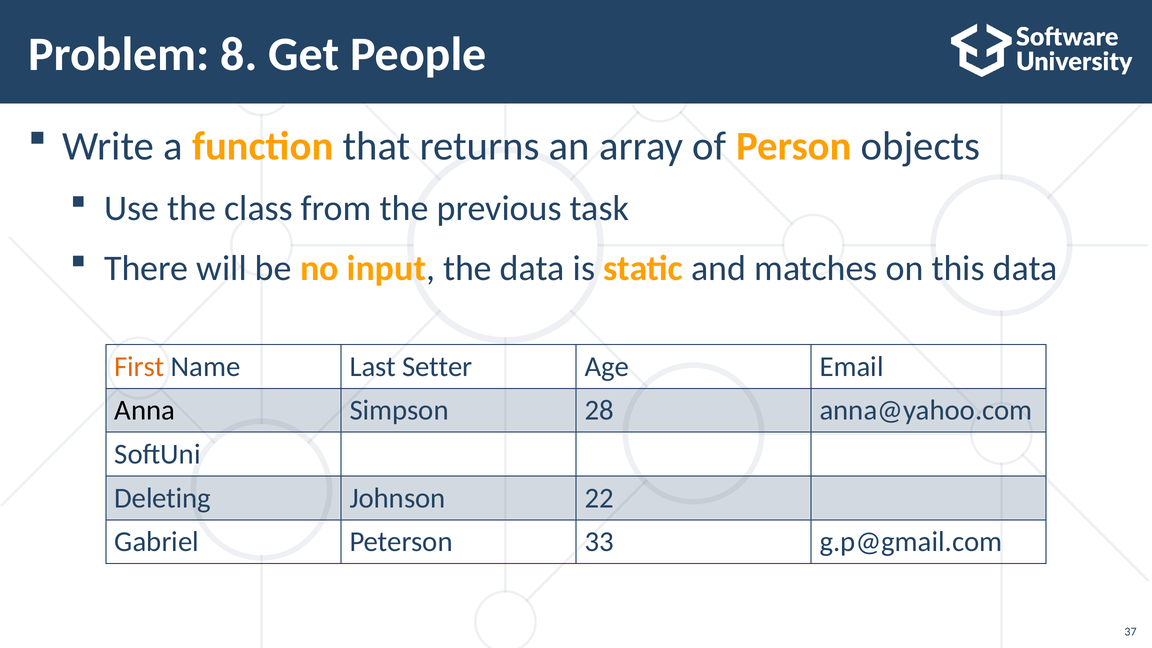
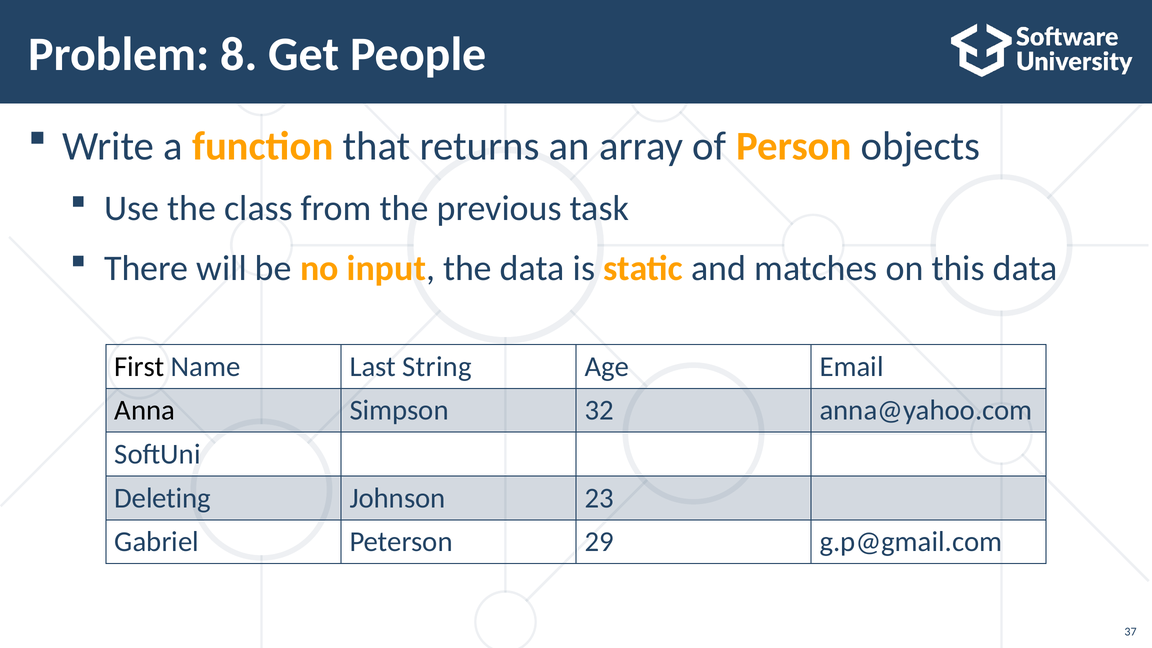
First colour: orange -> black (139, 367)
Setter: Setter -> String (437, 367)
28: 28 -> 32 (599, 410)
22: 22 -> 23 (599, 498)
33: 33 -> 29 (599, 542)
